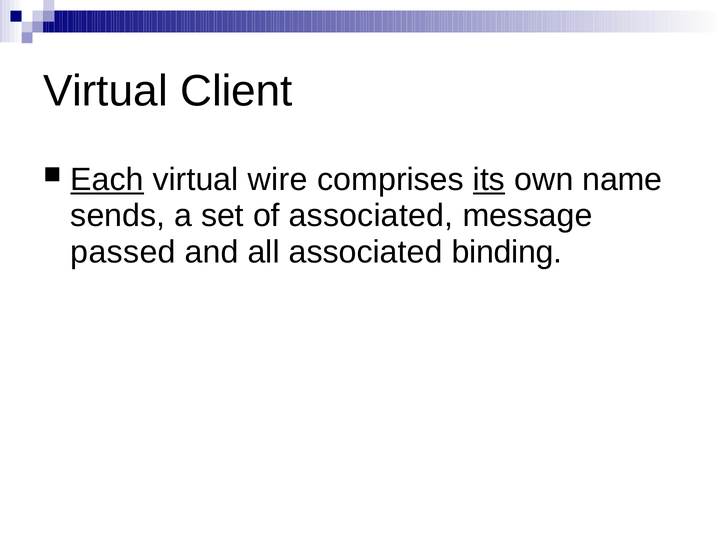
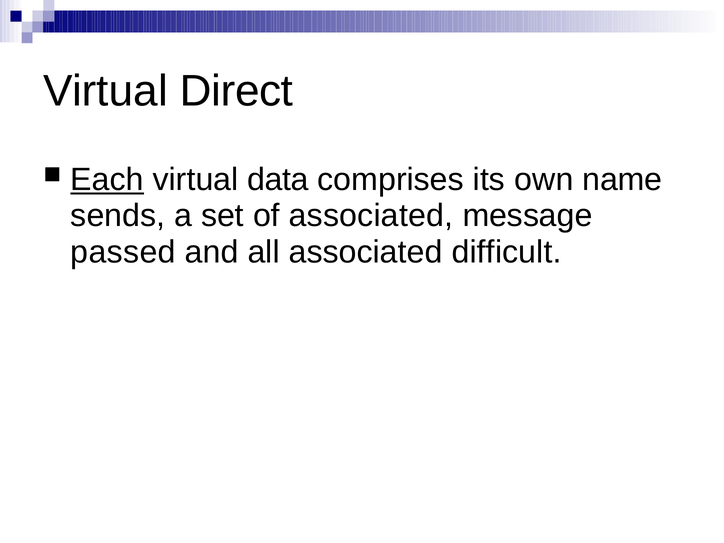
Client: Client -> Direct (237, 91)
wire: wire -> data (278, 180)
its underline: present -> none (489, 180)
binding: binding -> difficult (507, 252)
